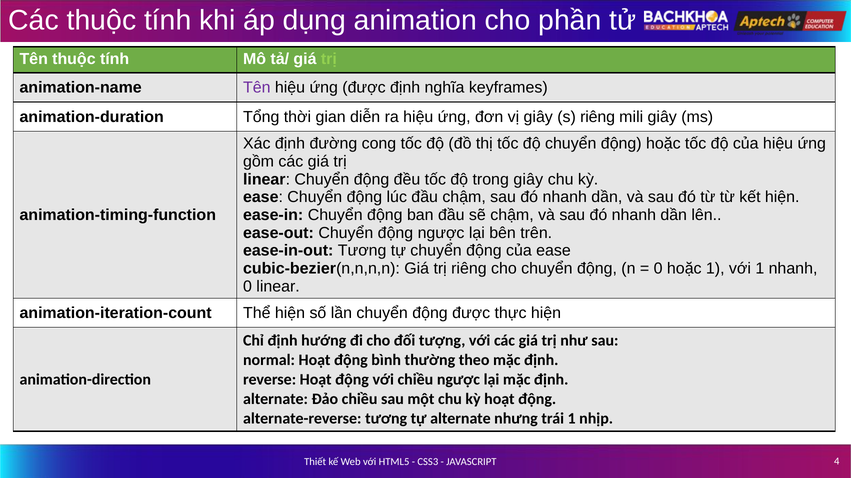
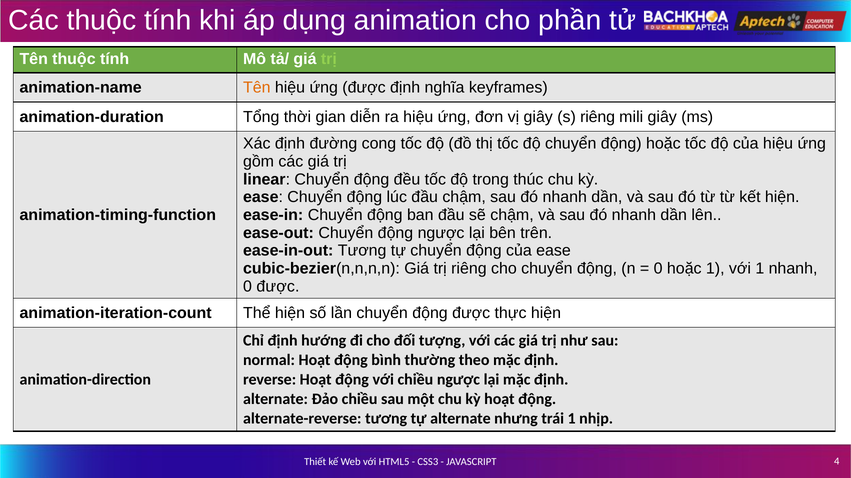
Tên colour: purple -> orange (257, 88)
trong giây: giây -> thúc (528, 180)
0 linear: linear -> được (278, 287)
